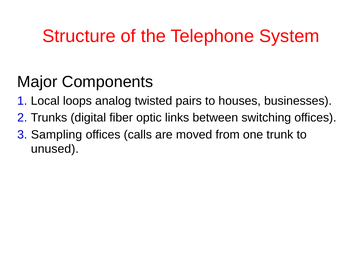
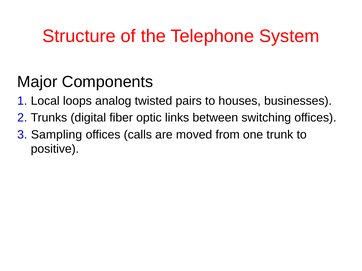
unused: unused -> positive (55, 149)
